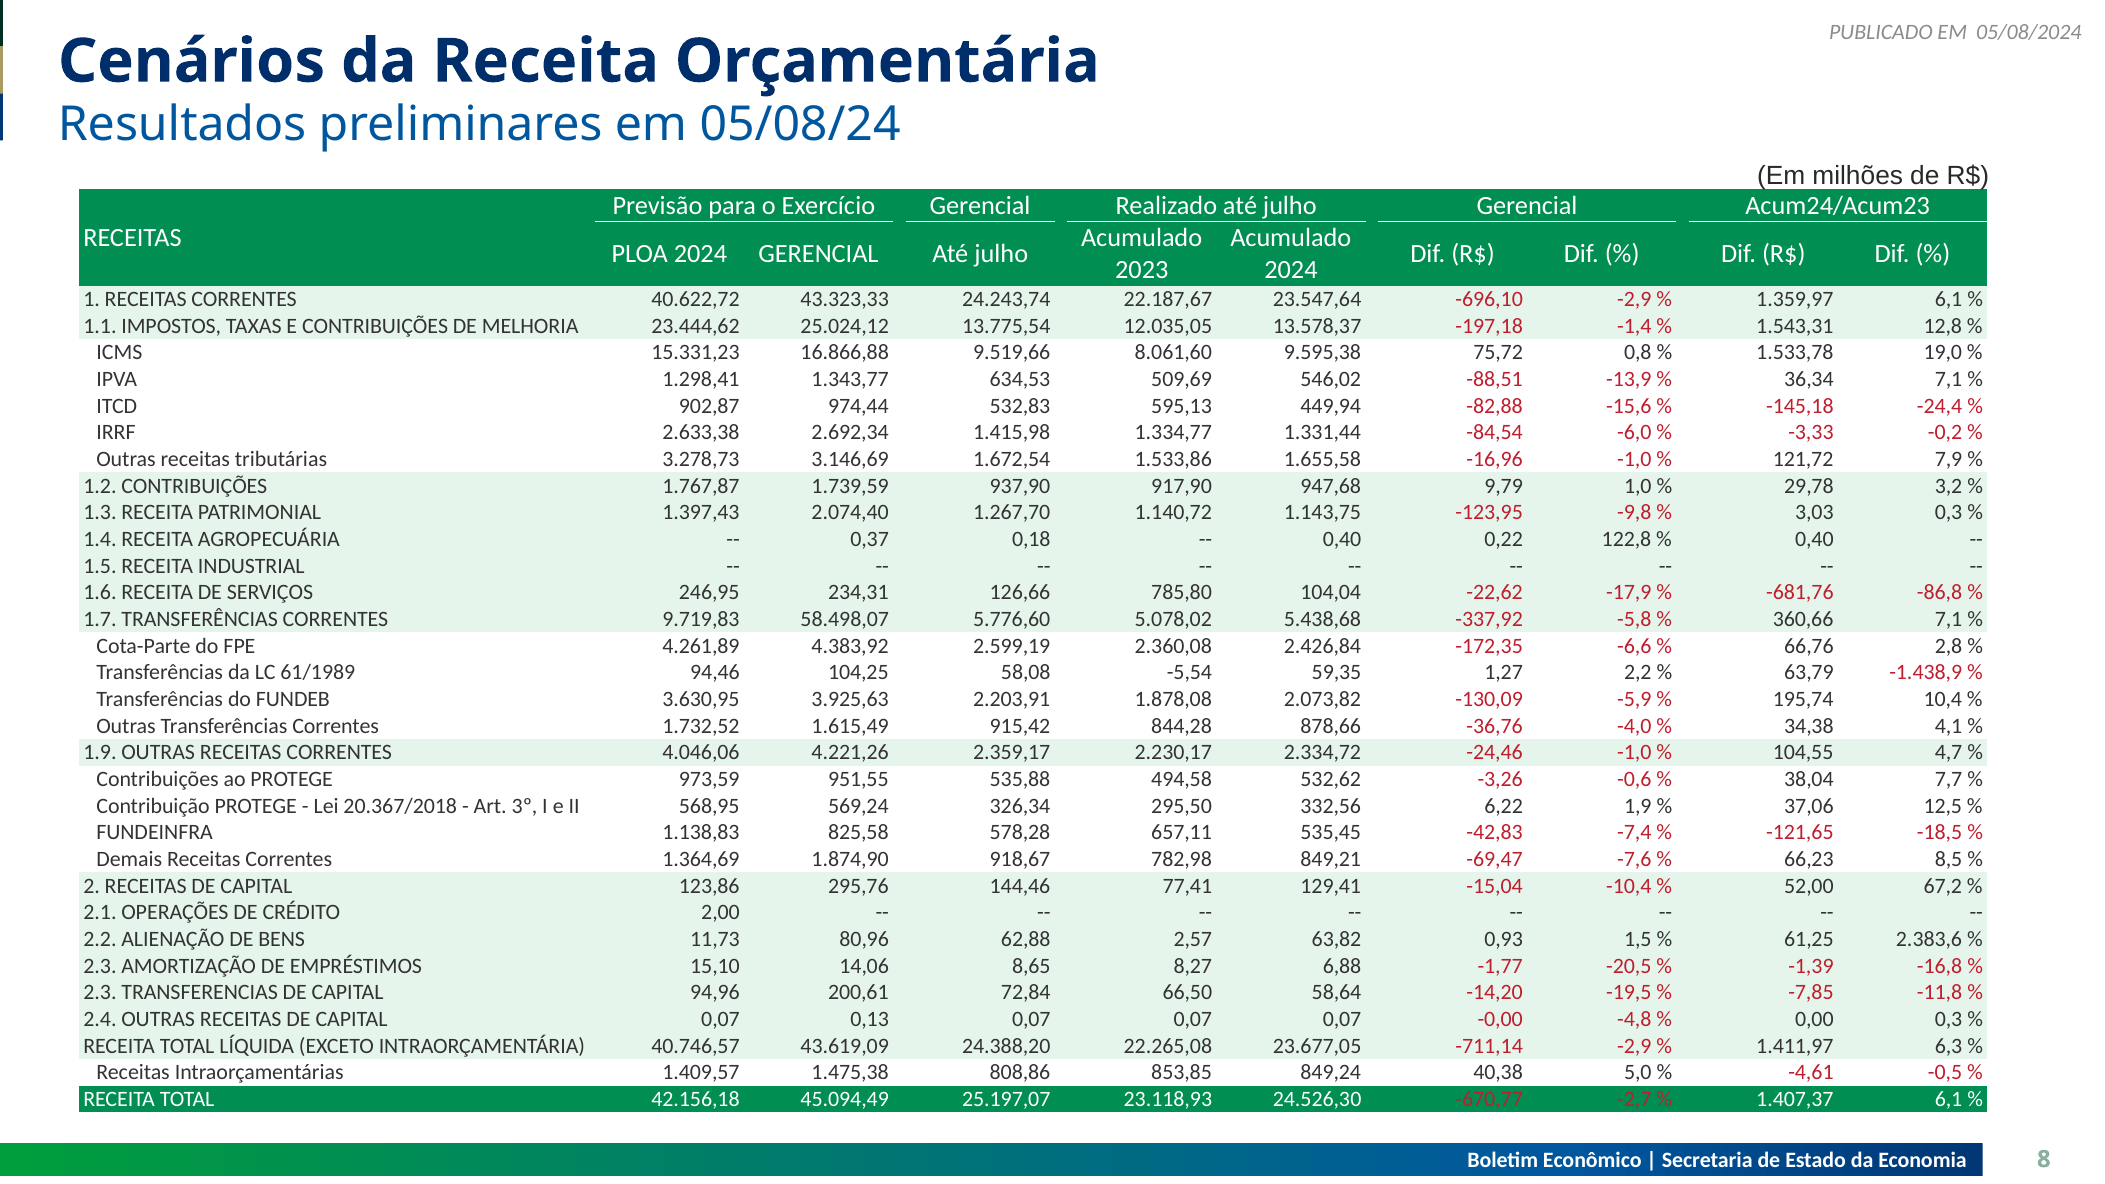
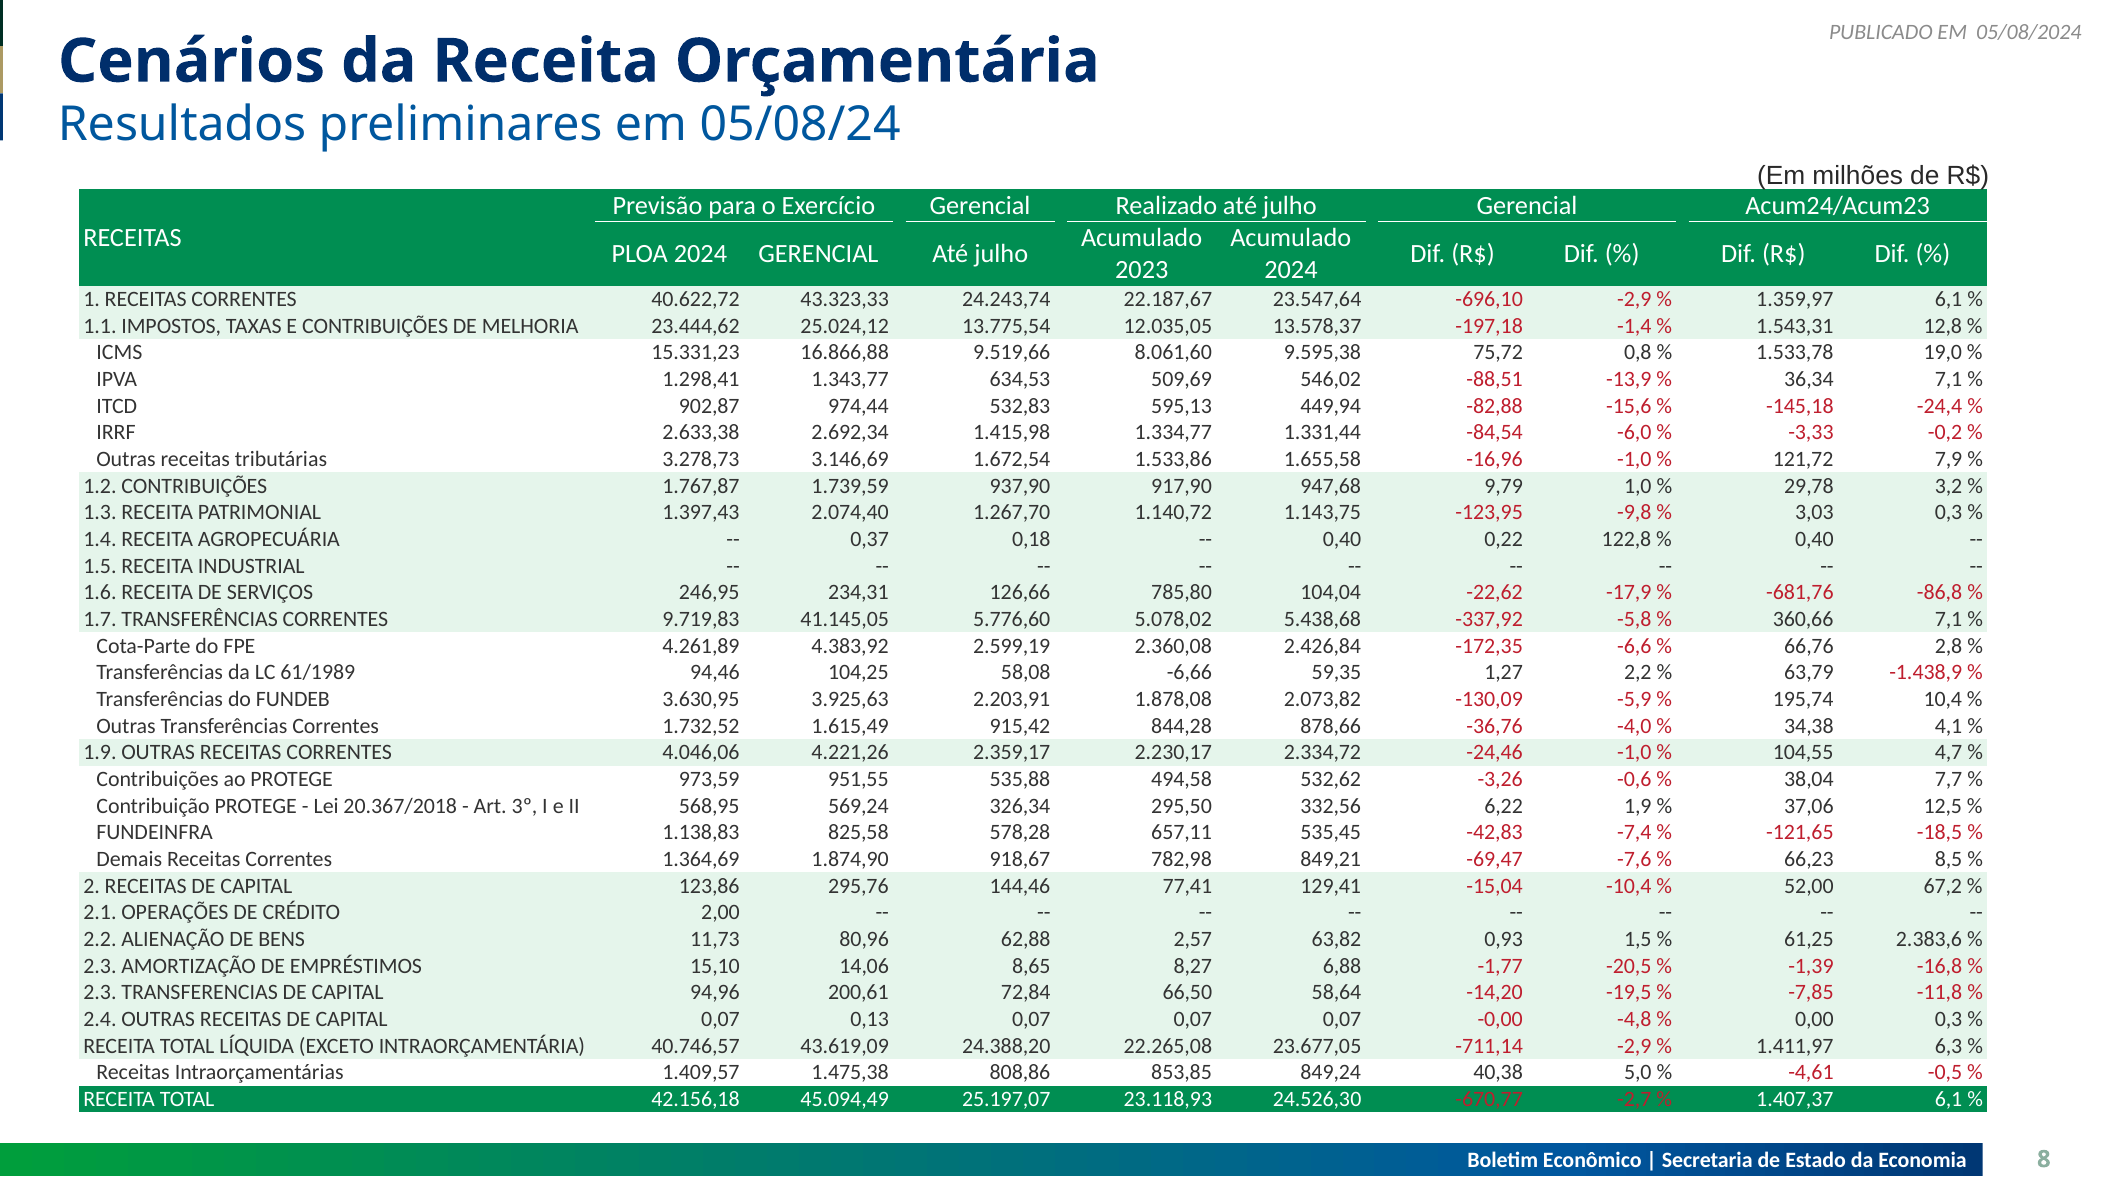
58.498,07: 58.498,07 -> 41.145,05 (845, 619)
-5,54: -5,54 -> -6,66 (1189, 673)
